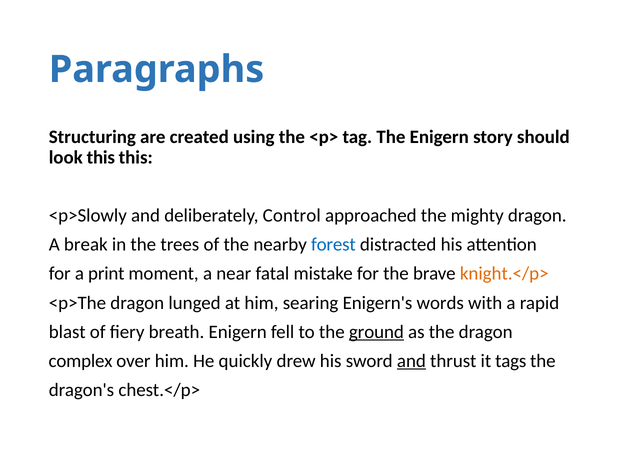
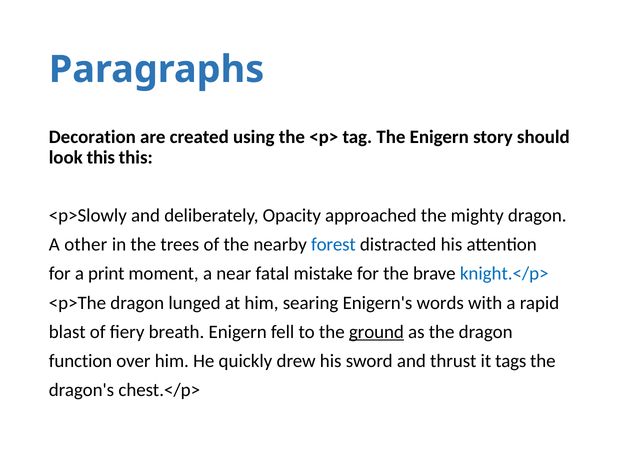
Structuring: Structuring -> Decoration (92, 137)
Control: Control -> Opacity (292, 216)
break: break -> other (86, 245)
knight.</p> colour: orange -> blue (504, 274)
complex: complex -> function (81, 361)
and underline: present -> none (411, 361)
